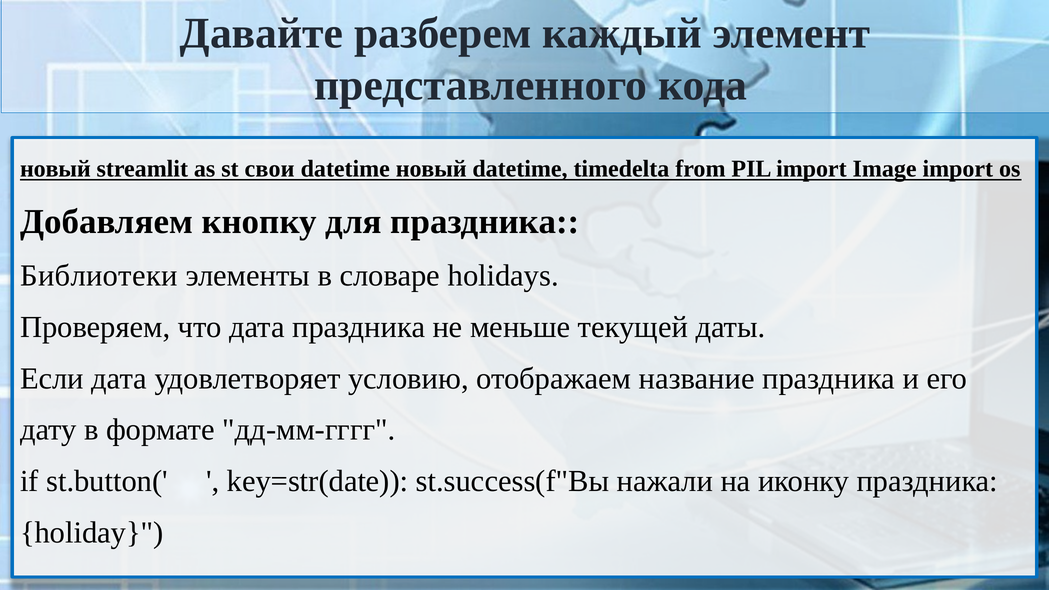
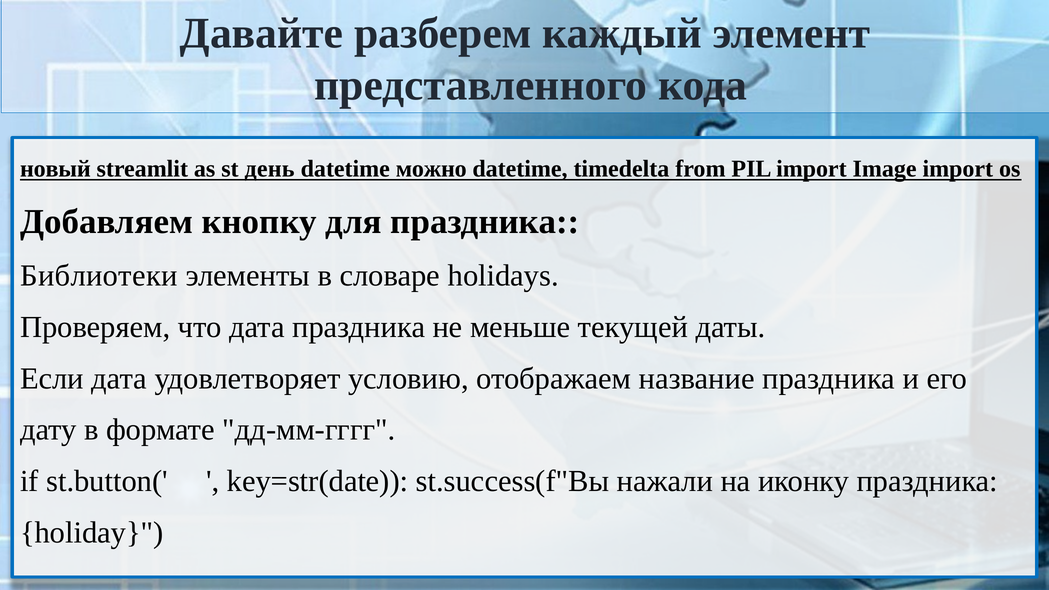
свои: свои -> день (270, 169)
datetime новый: новый -> можно (431, 169)
